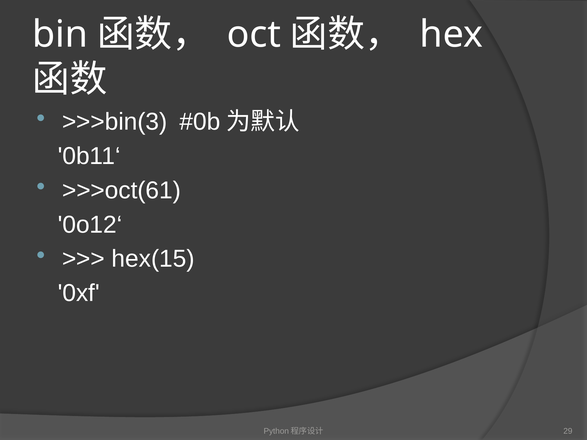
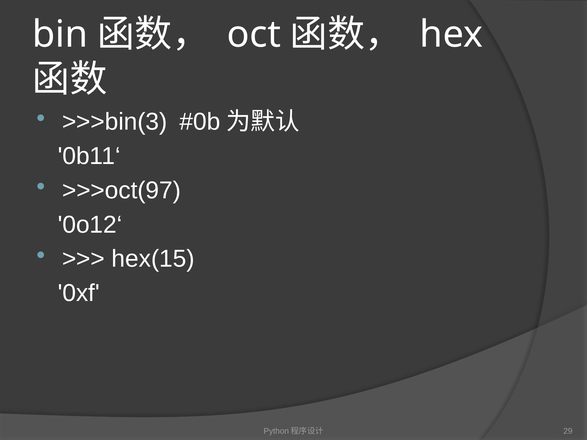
>>>oct(61: >>>oct(61 -> >>>oct(97 (122, 190)
